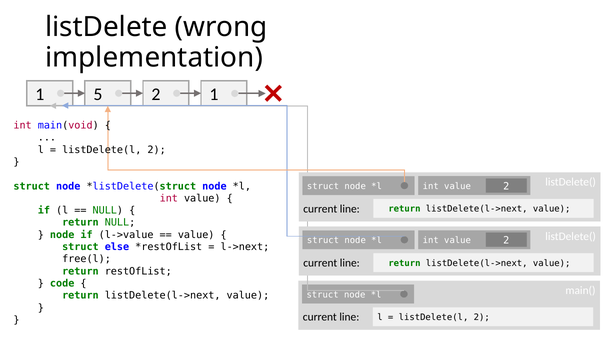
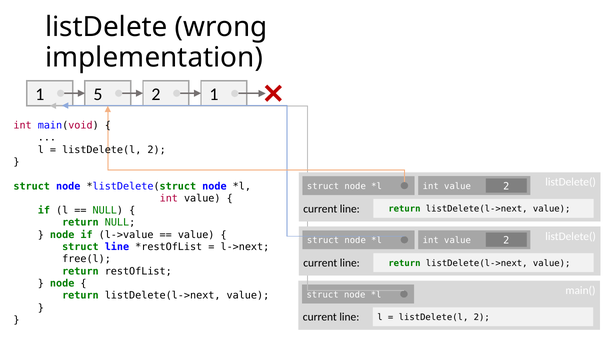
struct else: else -> line (117, 247)
code: code -> node (62, 284)
